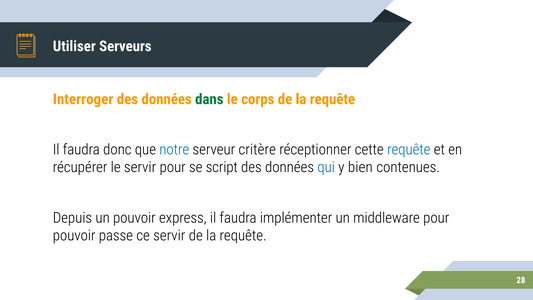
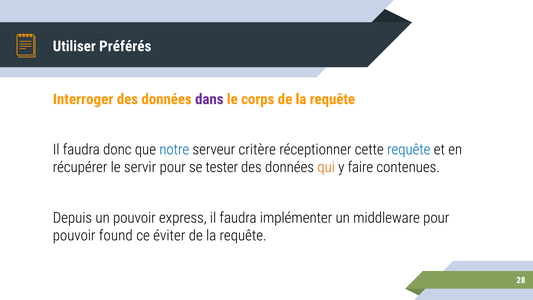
Serveurs: Serveurs -> Préférés (125, 46)
dans colour: green -> purple (209, 99)
script: script -> tester (222, 167)
qui colour: blue -> orange (326, 167)
bien: bien -> faire (360, 167)
passe: passe -> found (116, 235)
ce servir: servir -> éviter (169, 235)
